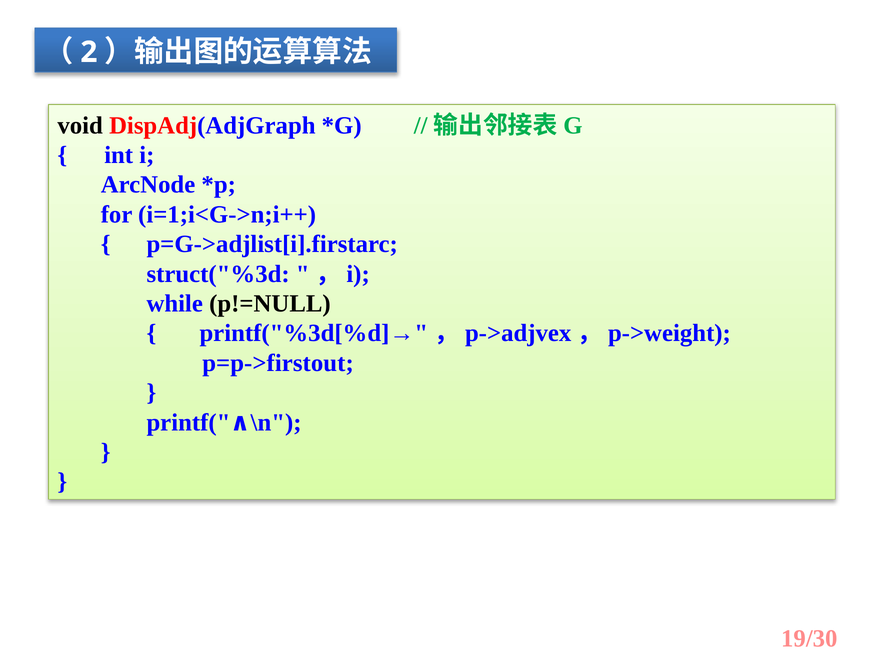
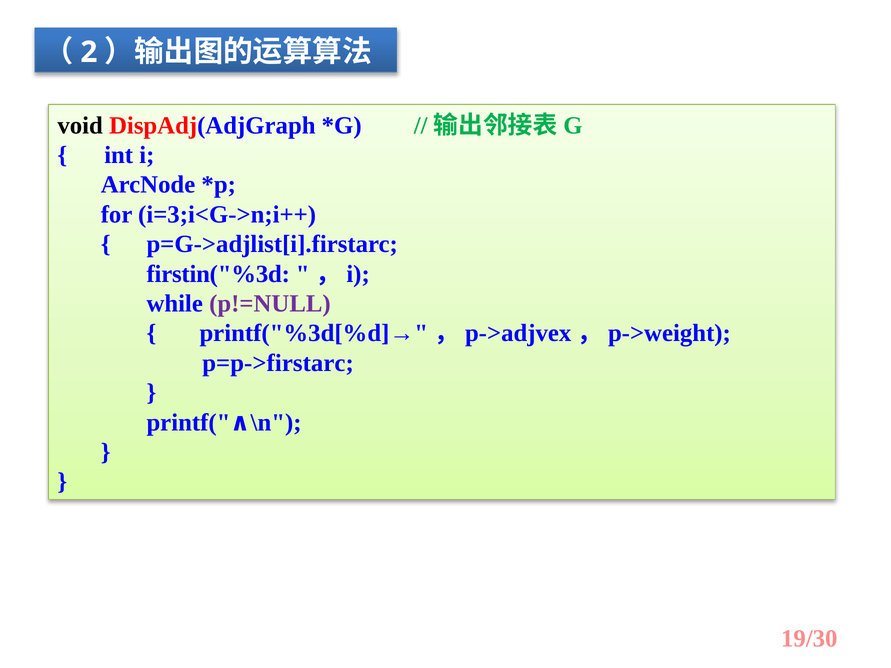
i=1;i<G->n;i++: i=1;i<G->n;i++ -> i=3;i<G->n;i++ (227, 215)
struct("%3d: struct("%3d -> firstin("%3d (218, 274)
p!=NULL colour: black -> purple (270, 304)
p=p->firstout: p=p->firstout -> p=p->firstarc (278, 363)
